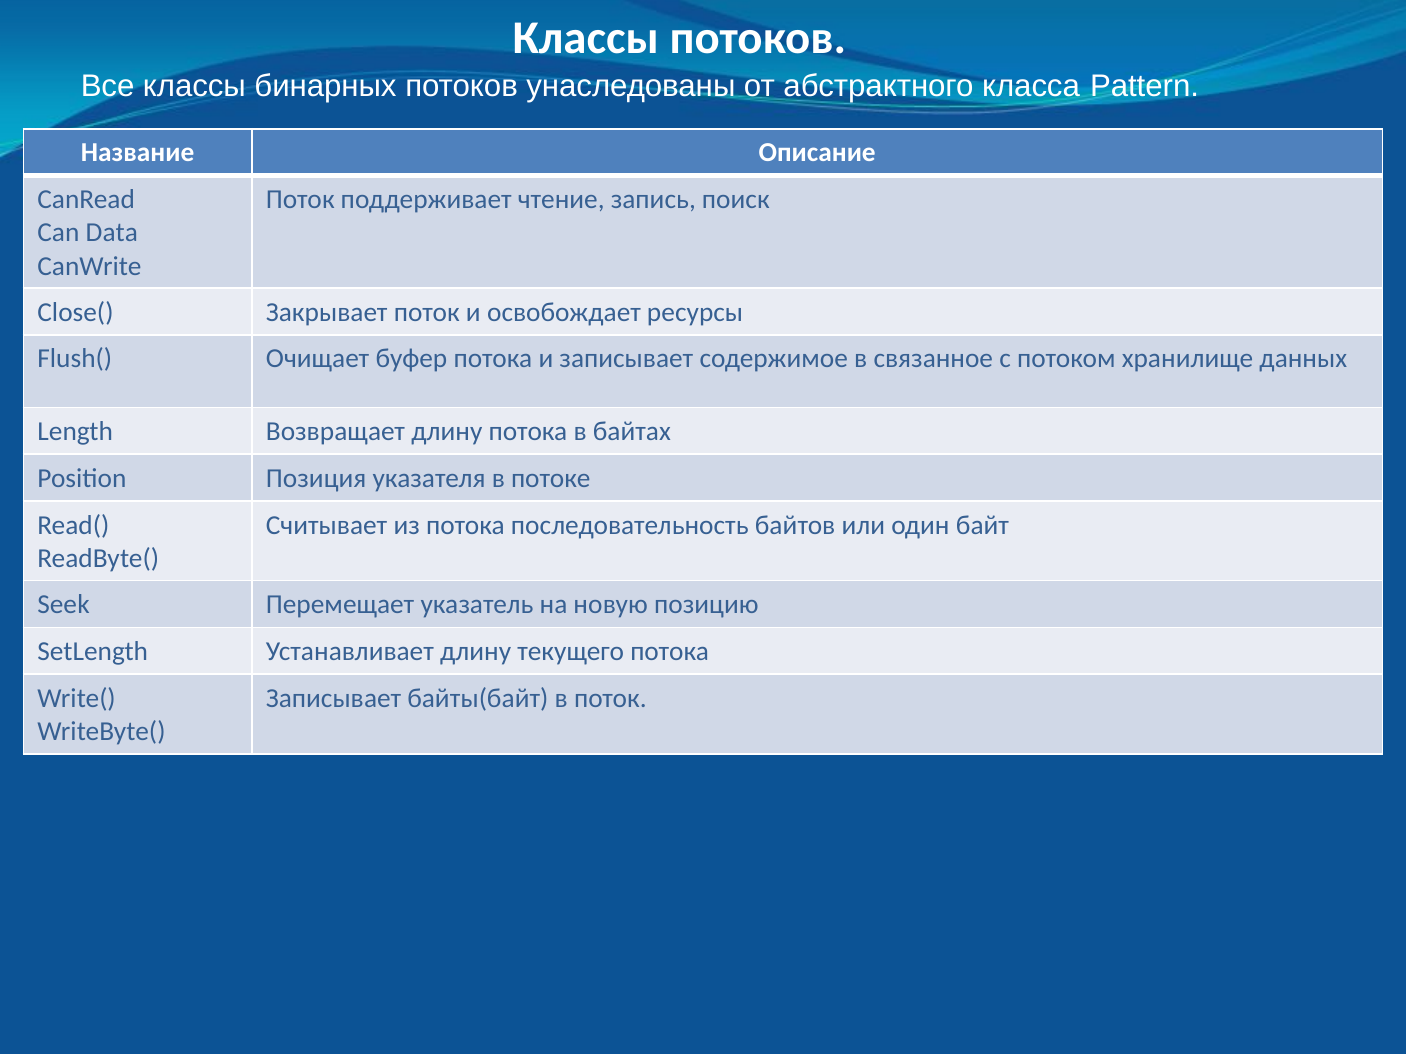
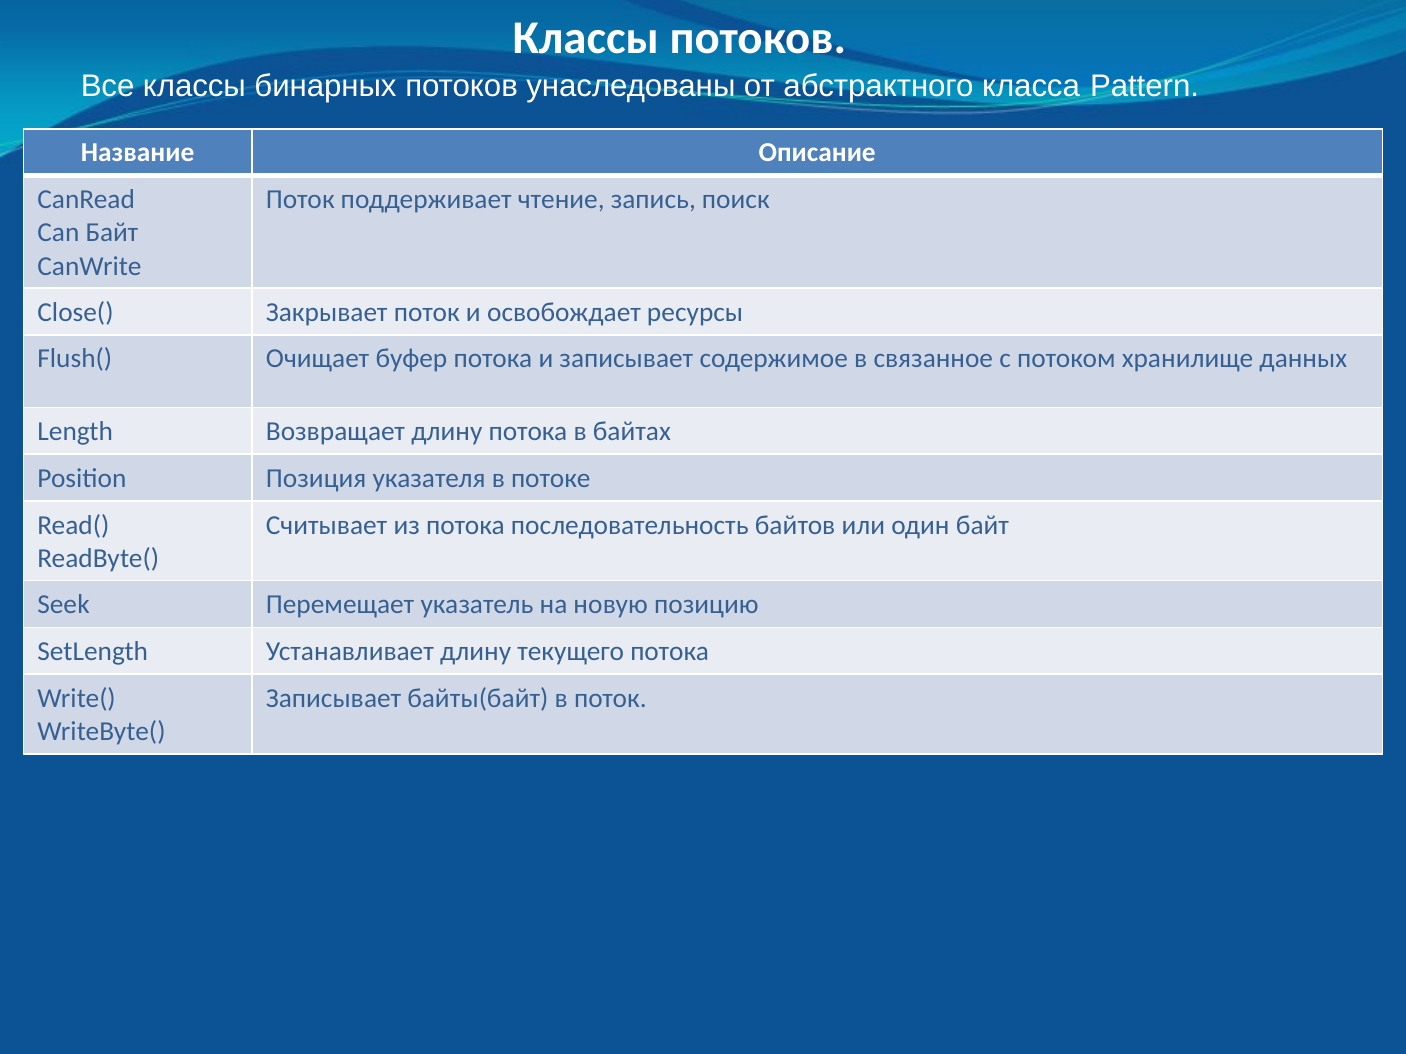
Can Data: Data -> Байт (112, 233)
